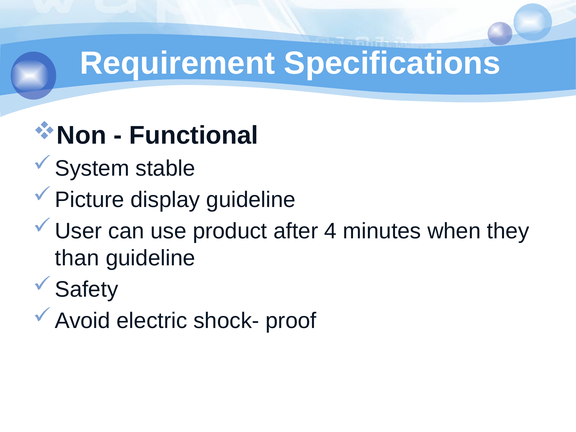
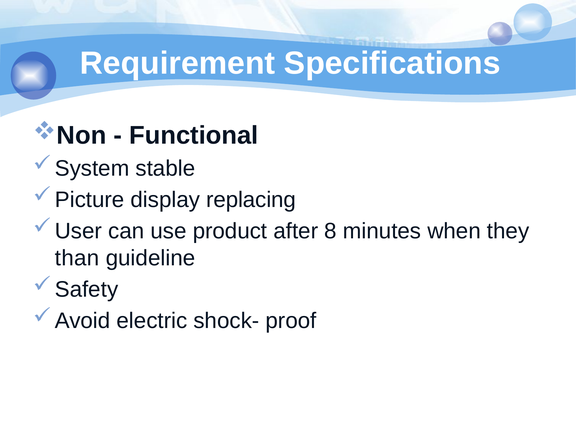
display guideline: guideline -> replacing (251, 200)
4: 4 -> 8 (331, 231)
